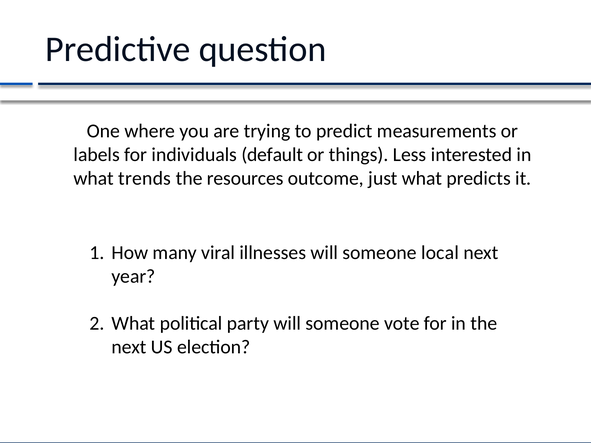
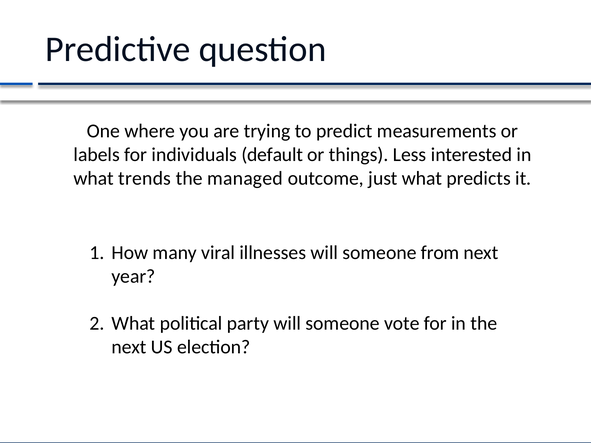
resources: resources -> managed (245, 178)
local: local -> from (440, 253)
